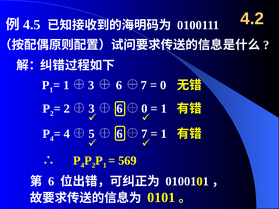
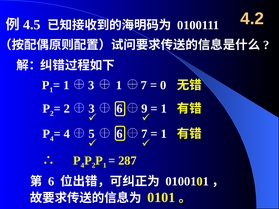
1 3 6: 6 -> 1 (119, 85)
6 0: 0 -> 9 (144, 109)
569: 569 -> 287 (127, 161)
